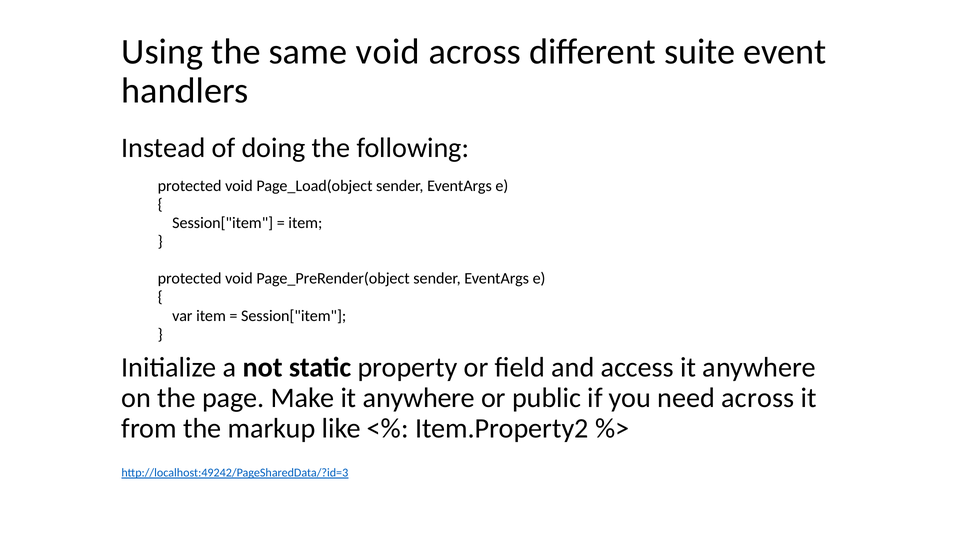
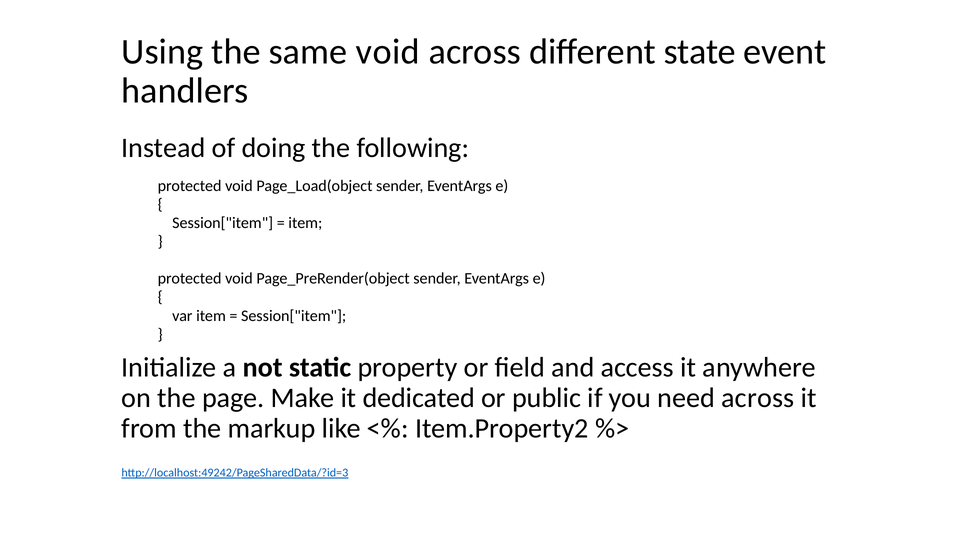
suite: suite -> state (700, 52)
Make it anywhere: anywhere -> dedicated (419, 398)
